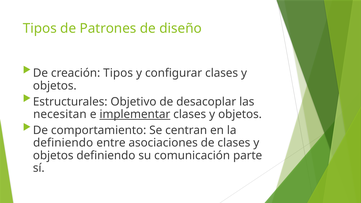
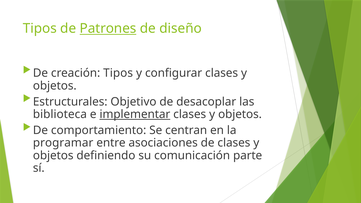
Patrones underline: none -> present (108, 28)
necesitan: necesitan -> biblioteca (60, 114)
definiendo: definiendo -> programar (63, 143)
